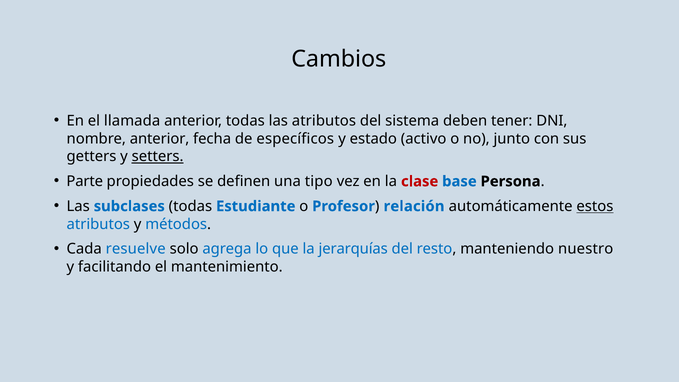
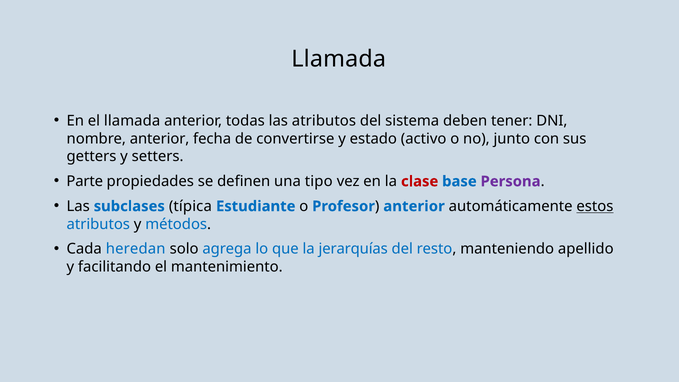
Cambios: Cambios -> Llamada (339, 59)
específicos: específicos -> convertirse (295, 139)
setters underline: present -> none (158, 156)
Persona colour: black -> purple (511, 181)
subclases todas: todas -> típica (190, 206)
relación: relación -> anterior (414, 206)
resuelve: resuelve -> heredan (136, 249)
nuestro: nuestro -> apellido (586, 249)
